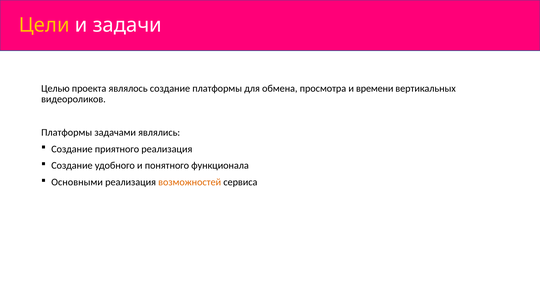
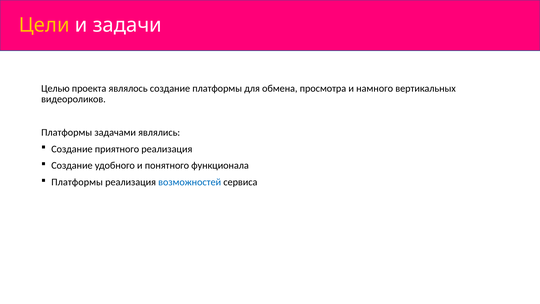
времени: времени -> намного (375, 88)
Основными: Основными -> Платформы (77, 182)
возможностей colour: orange -> blue (190, 182)
